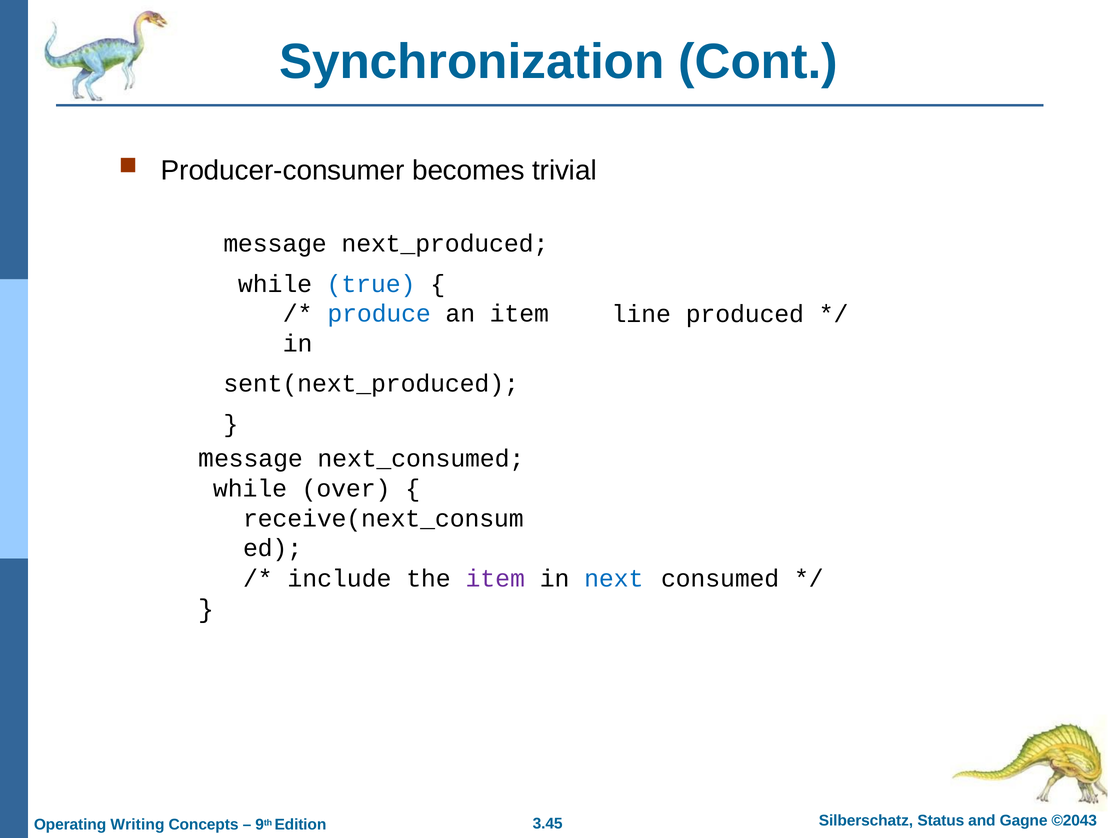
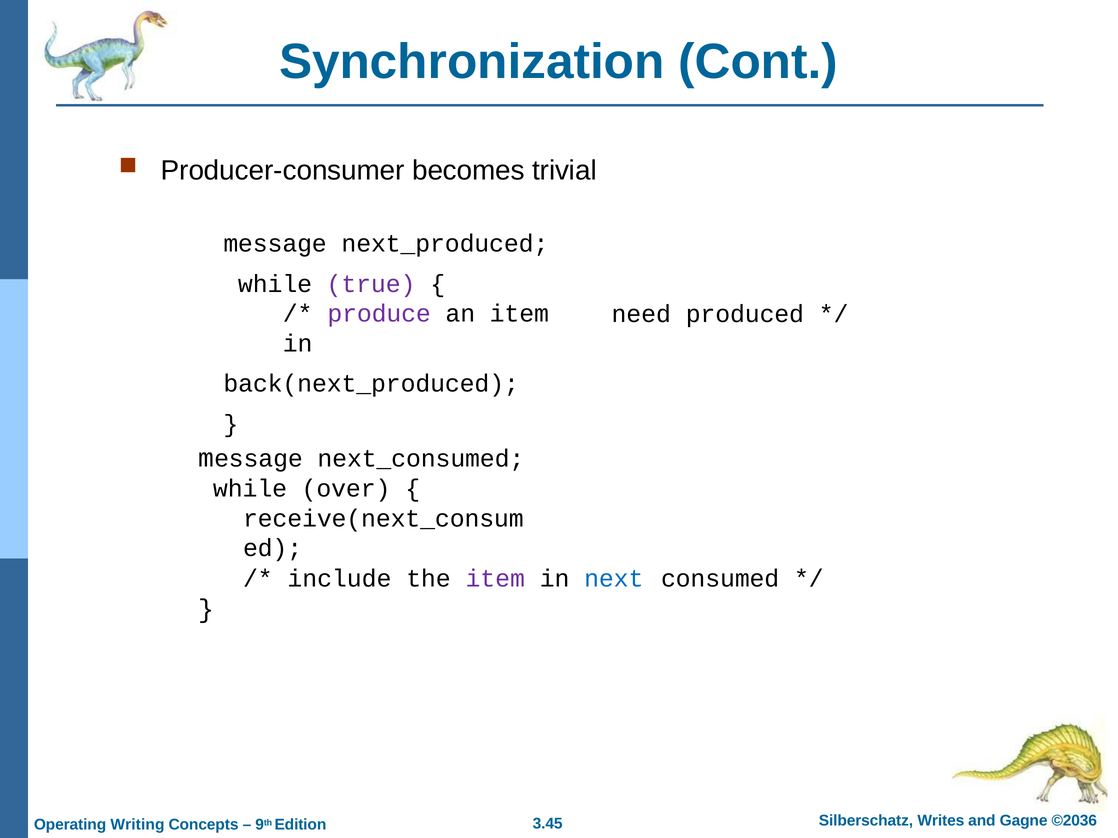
true colour: blue -> purple (371, 284)
produce colour: blue -> purple (379, 314)
line: line -> need (641, 314)
sent(next_produced: sent(next_produced -> back(next_produced (371, 384)
Status: Status -> Writes (941, 821)
©2043: ©2043 -> ©2036 (1074, 821)
